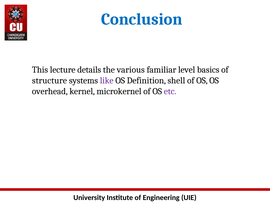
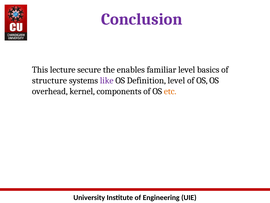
Conclusion colour: blue -> purple (142, 19)
details: details -> secure (89, 69)
various: various -> enables (131, 69)
Definition shell: shell -> level (176, 80)
microkernel: microkernel -> components (119, 91)
etc colour: purple -> orange (170, 91)
